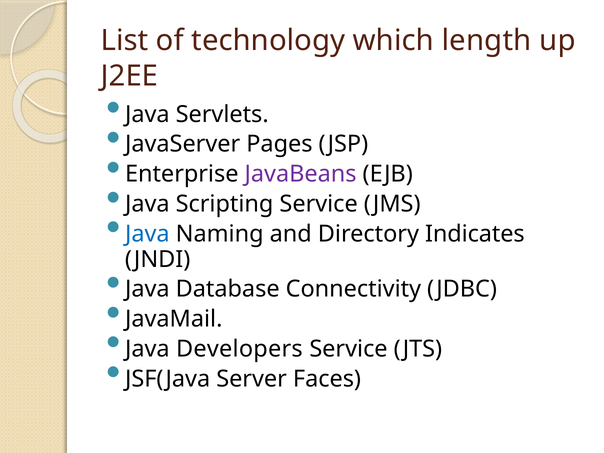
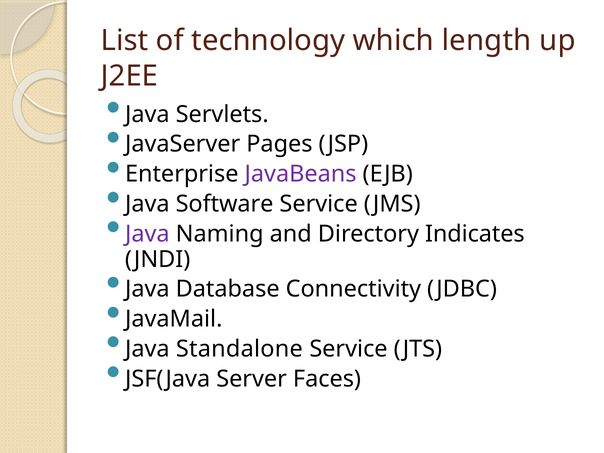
Scripting: Scripting -> Software (225, 204)
Java colour: blue -> purple (147, 234)
Developers: Developers -> Standalone (239, 349)
